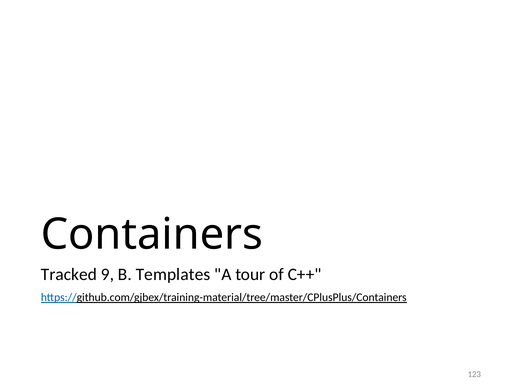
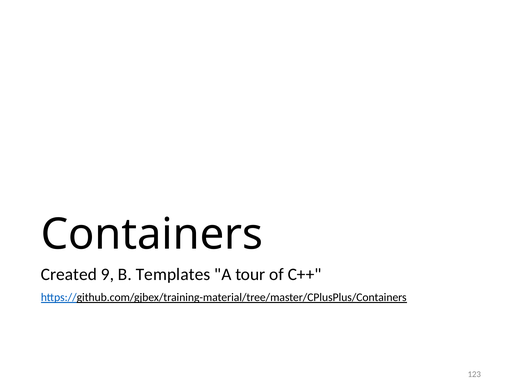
Tracked: Tracked -> Created (69, 274)
